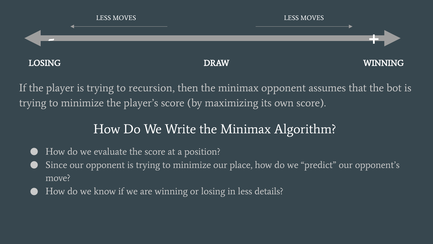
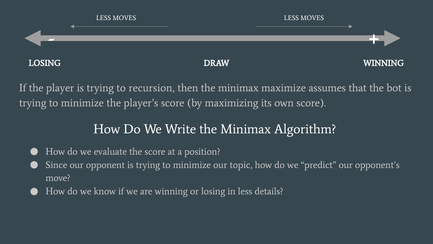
minimax opponent: opponent -> maximize (284, 88)
place: place -> topic (241, 165)
